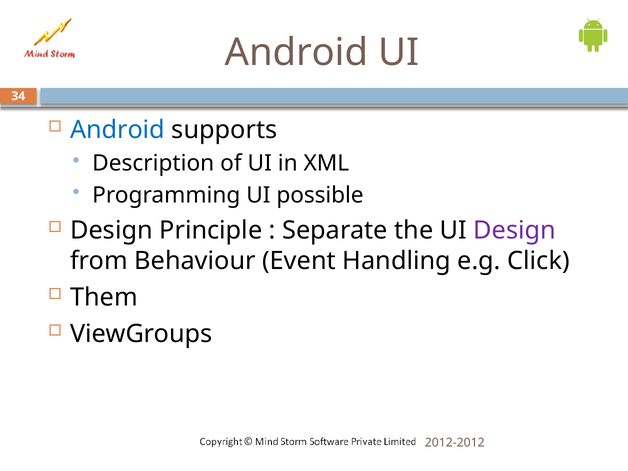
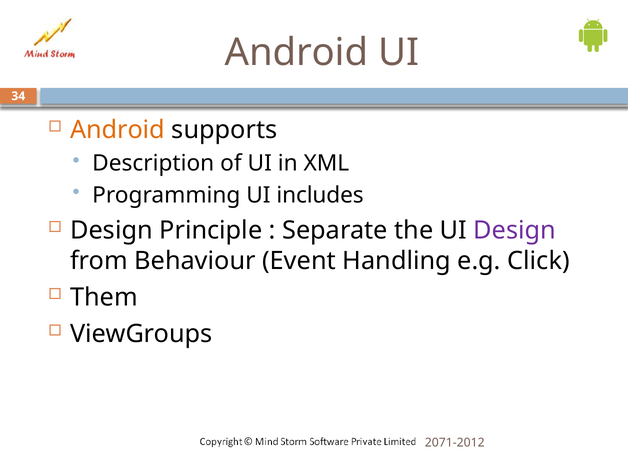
Android colour: blue -> orange (118, 130)
possible: possible -> includes (320, 195)
2012-2012: 2012-2012 -> 2071-2012 (455, 443)
